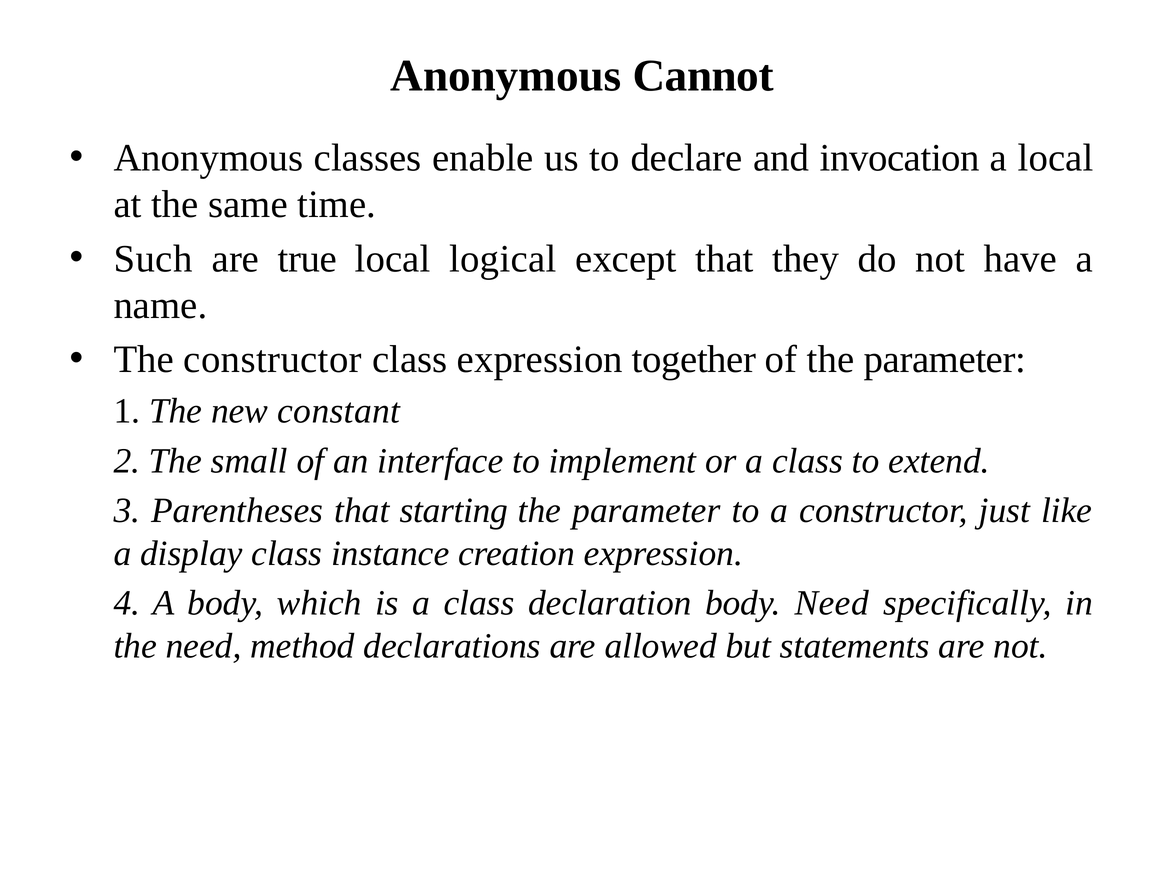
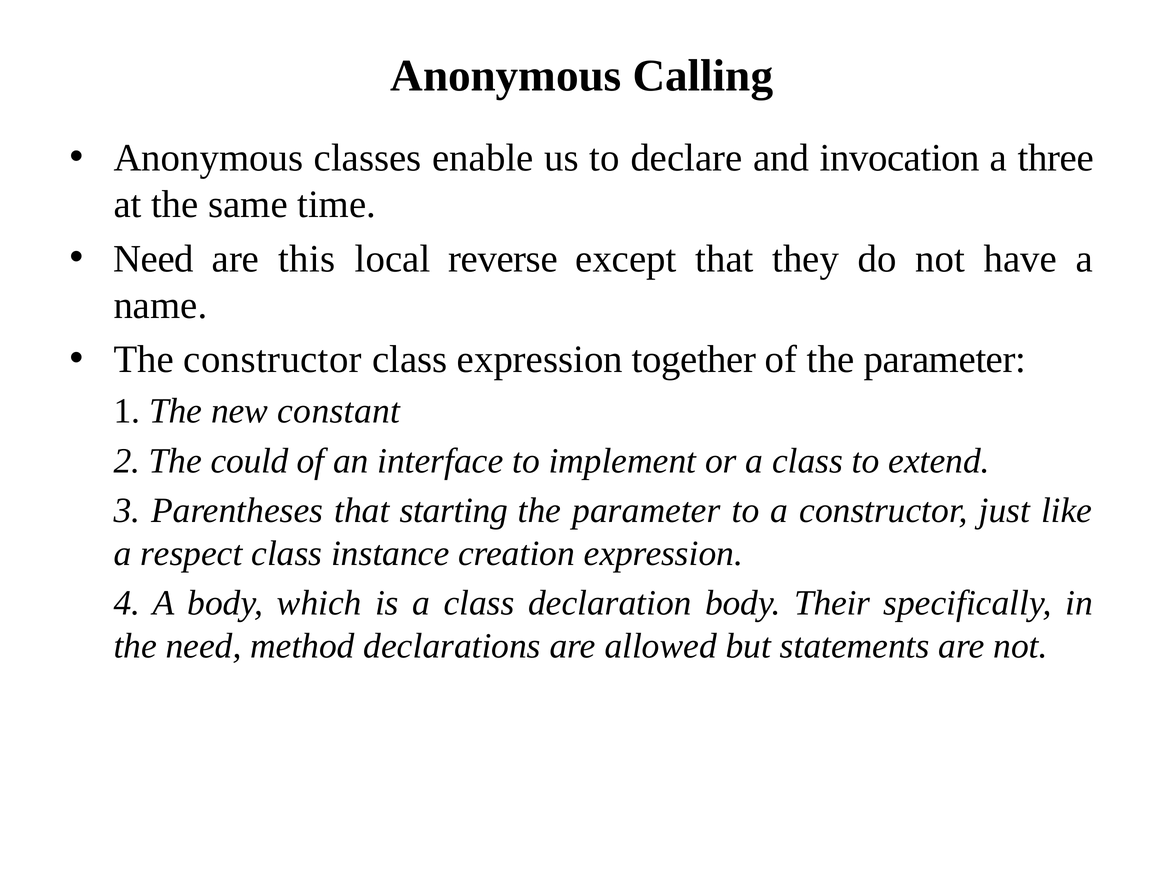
Cannot: Cannot -> Calling (703, 76)
a local: local -> three (1056, 158)
Such: Such -> Need (153, 259)
true: true -> this (307, 259)
logical: logical -> reverse (503, 259)
small: small -> could (250, 461)
display: display -> respect (191, 553)
body Need: Need -> Their (832, 603)
